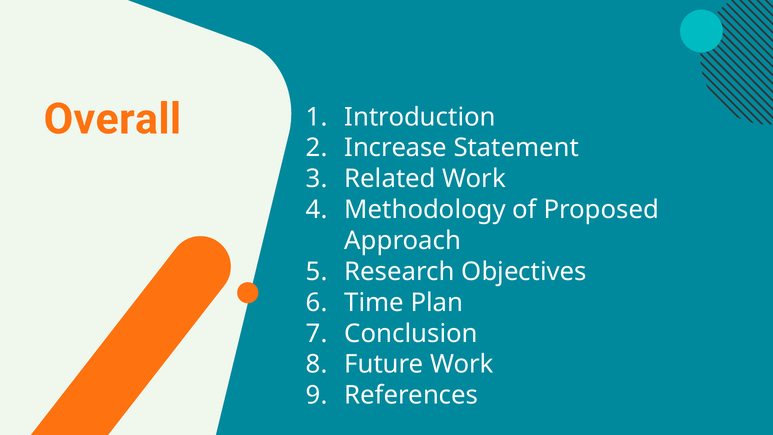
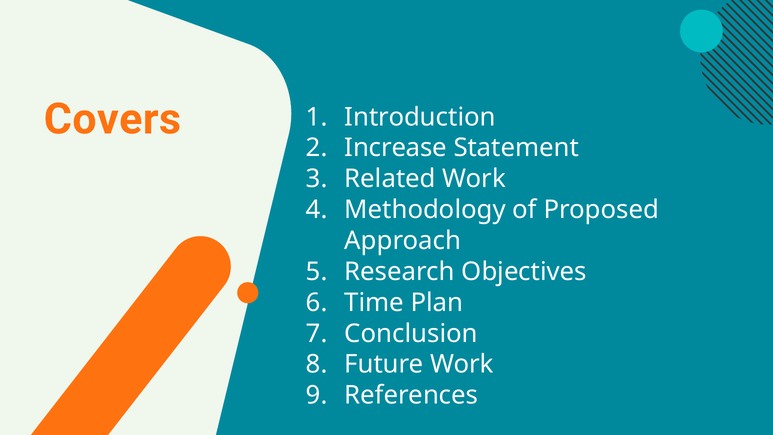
Overall: Overall -> Covers (112, 119)
